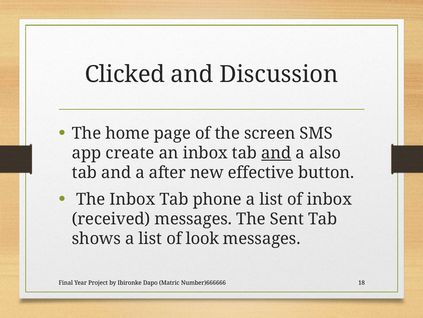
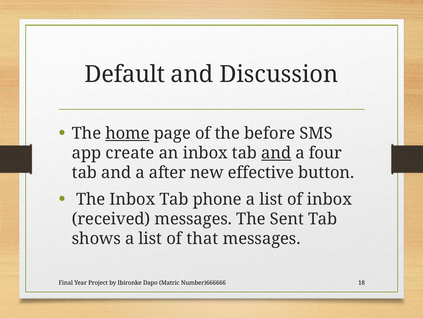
Clicked: Clicked -> Default (125, 74)
home underline: none -> present (128, 133)
screen: screen -> before (270, 133)
also: also -> four (325, 153)
look: look -> that (202, 238)
